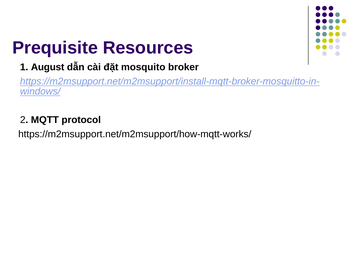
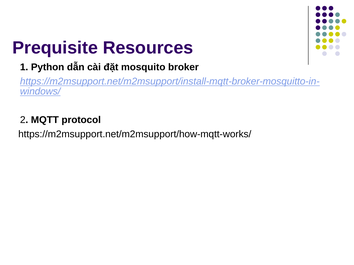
August: August -> Python (48, 67)
